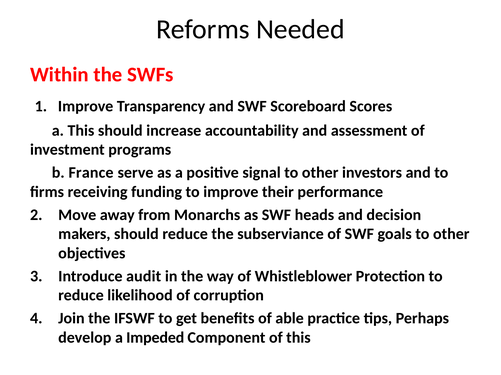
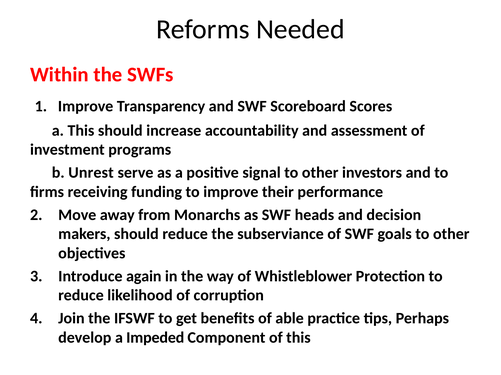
France: France -> Unrest (91, 173)
audit: audit -> again (144, 277)
